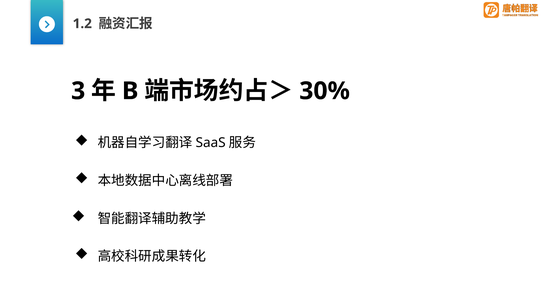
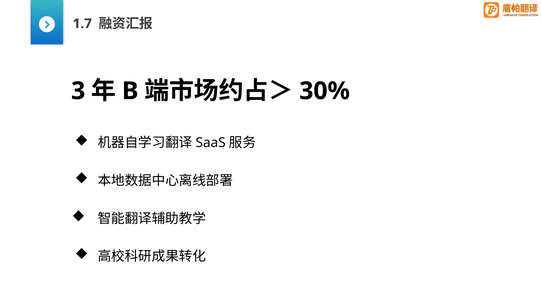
1.2: 1.2 -> 1.7 (82, 24)
